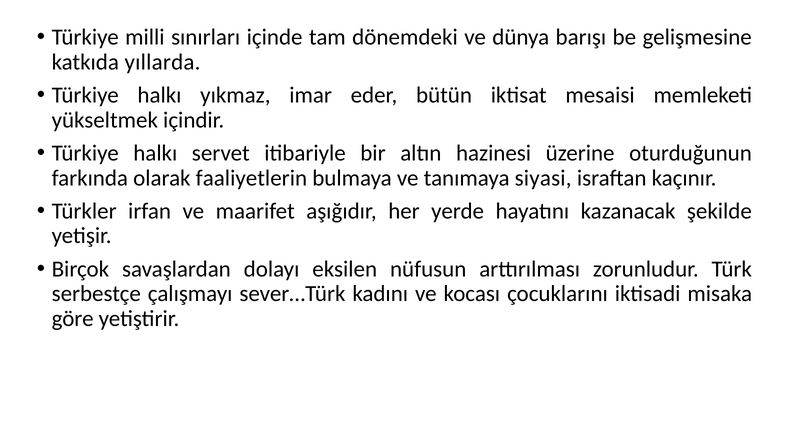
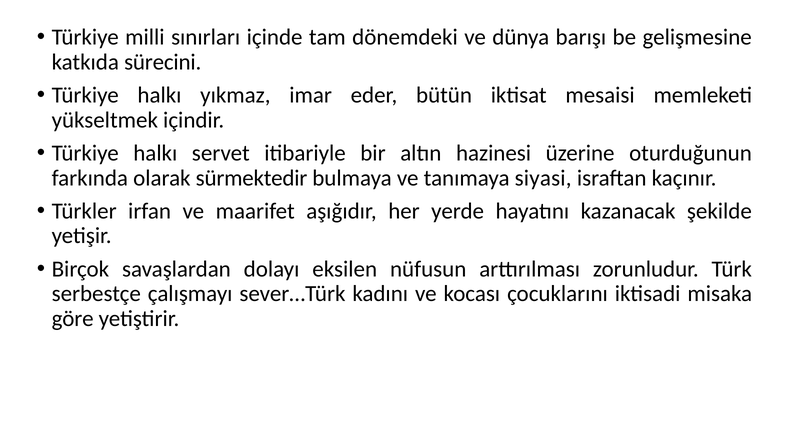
yıllarda: yıllarda -> sürecini (163, 62)
faaliyetlerin: faaliyetlerin -> sürmektedir (252, 178)
